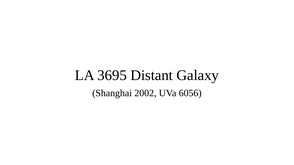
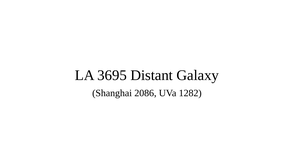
2002: 2002 -> 2086 (145, 93)
6056: 6056 -> 1282 (190, 93)
